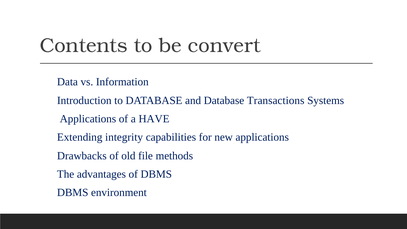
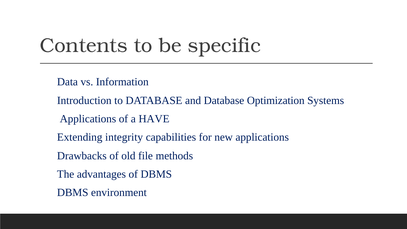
convert: convert -> specific (224, 46)
Transactions: Transactions -> Optimization (276, 100)
